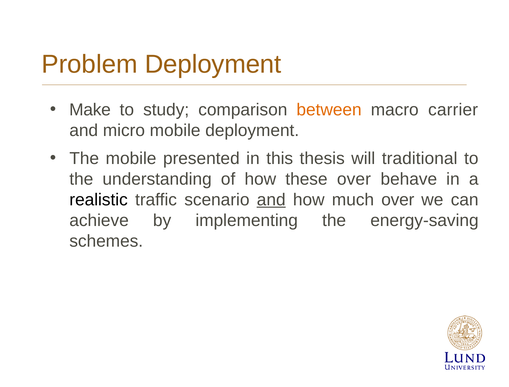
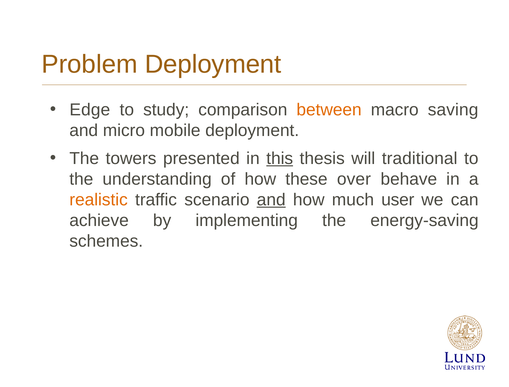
Make: Make -> Edge (90, 110)
carrier: carrier -> saving (453, 110)
The mobile: mobile -> towers (131, 158)
this underline: none -> present (280, 158)
realistic colour: black -> orange (99, 200)
much over: over -> user (398, 200)
